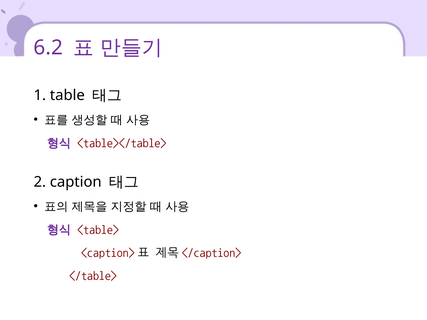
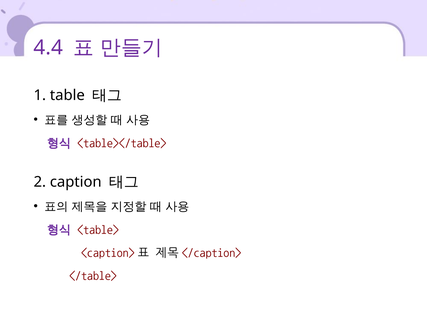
6.2: 6.2 -> 4.4 (48, 48)
